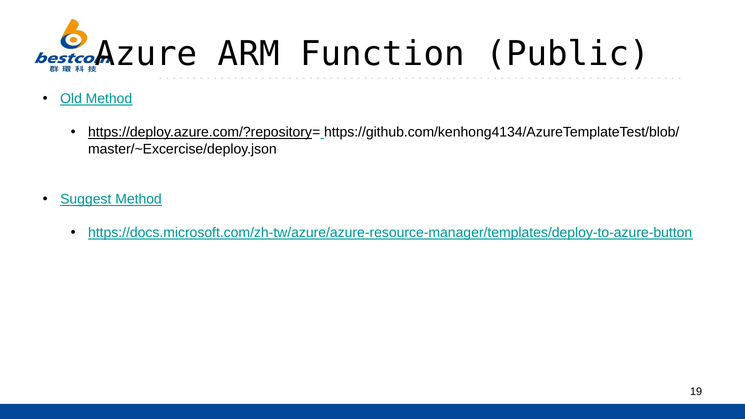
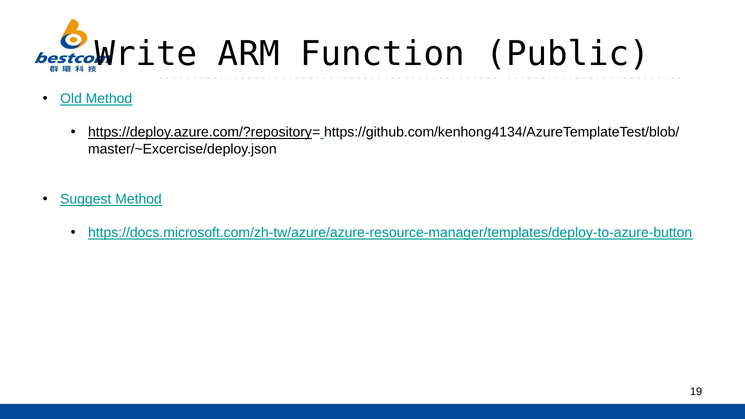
Azure: Azure -> Write (146, 54)
